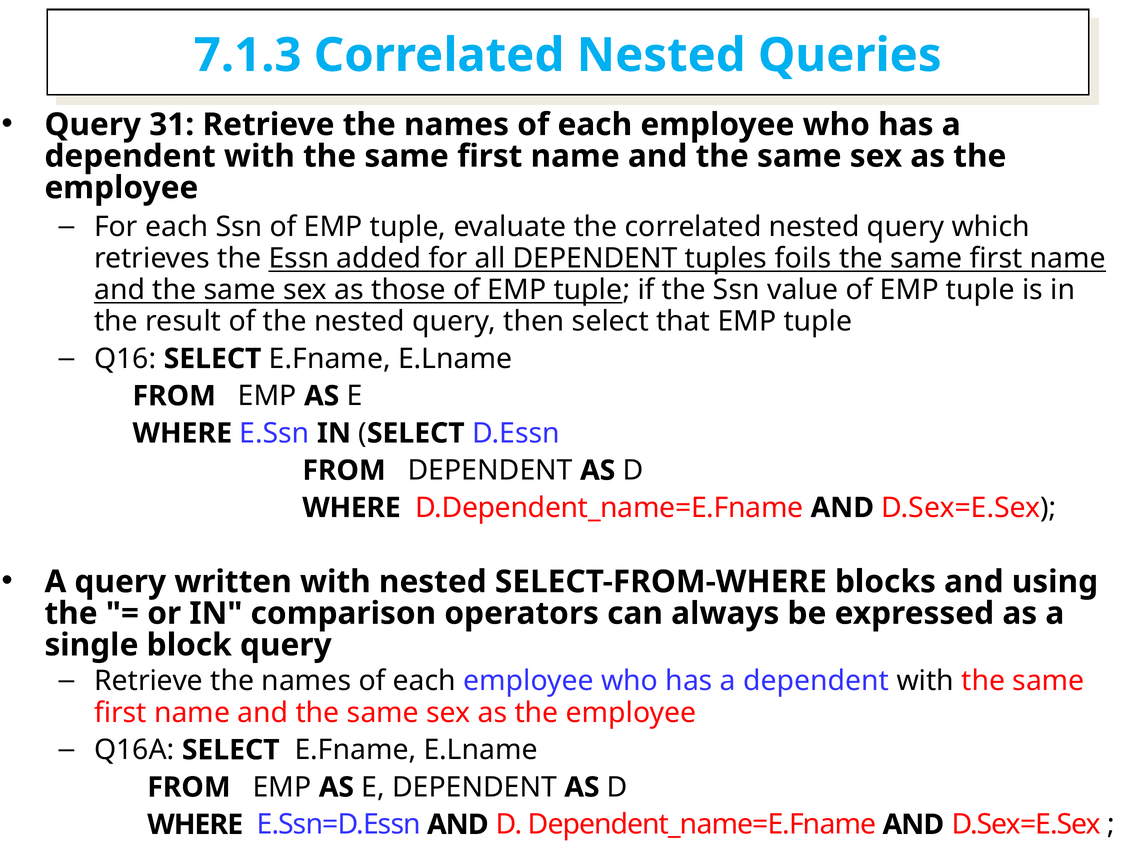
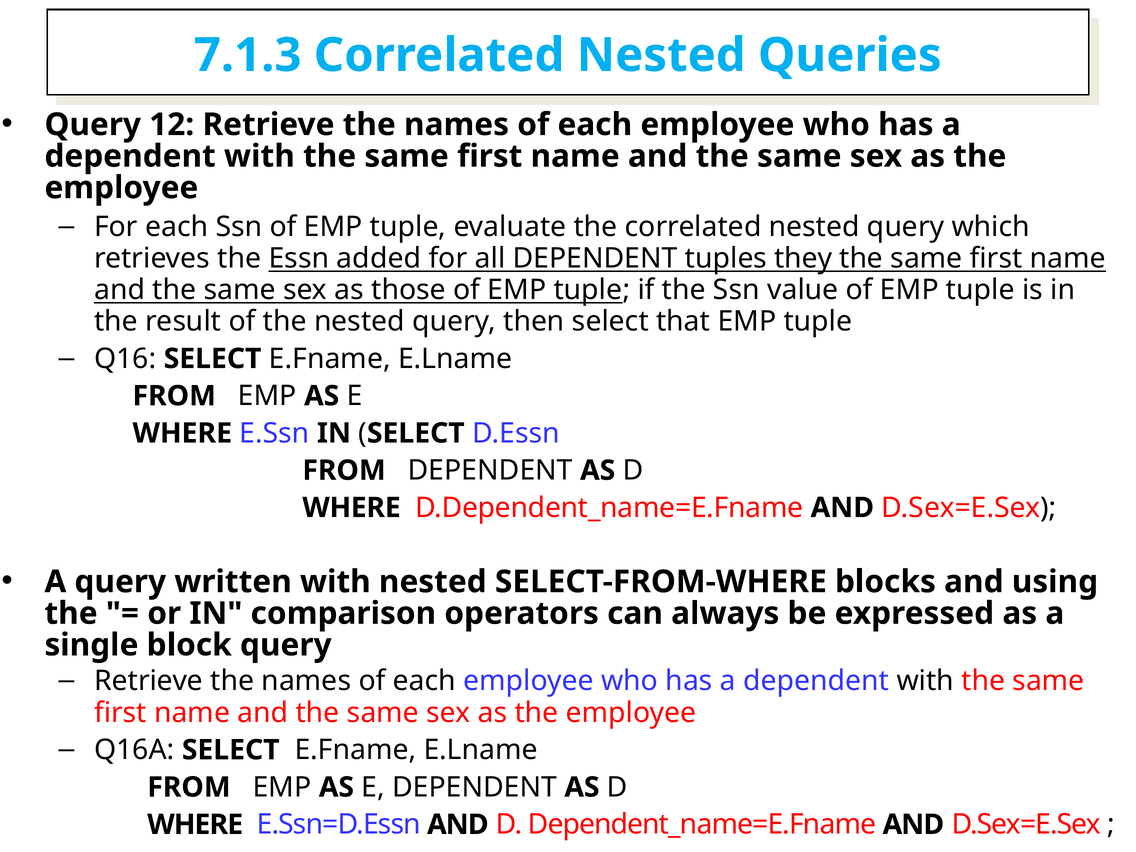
31: 31 -> 12 (172, 125)
foils: foils -> they (803, 258)
